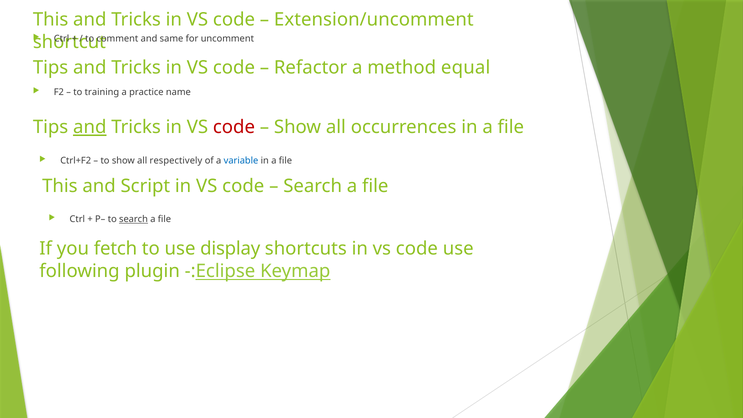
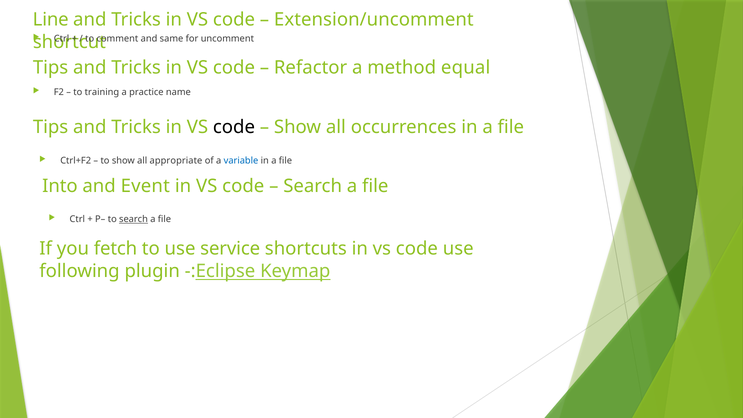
This: This -> Line (51, 20)
and underline: present -> none (90, 127)
code colour: red -> black (234, 127)
respectively: respectively -> appropriate (176, 161)
This: This -> Into (60, 186)
Script: Script -> Event (145, 186)
display: display -> service (230, 249)
